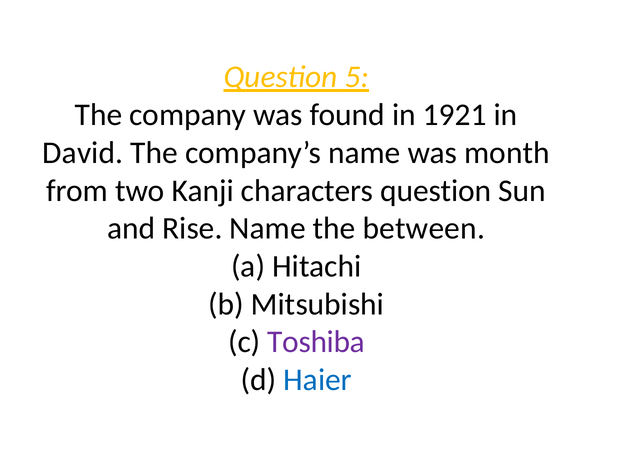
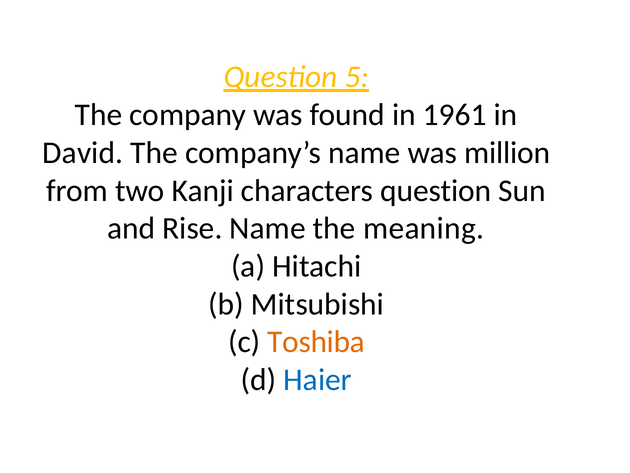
1921: 1921 -> 1961 (455, 115)
month: month -> million (507, 153)
between: between -> meaning (424, 228)
Toshiba colour: purple -> orange (316, 342)
